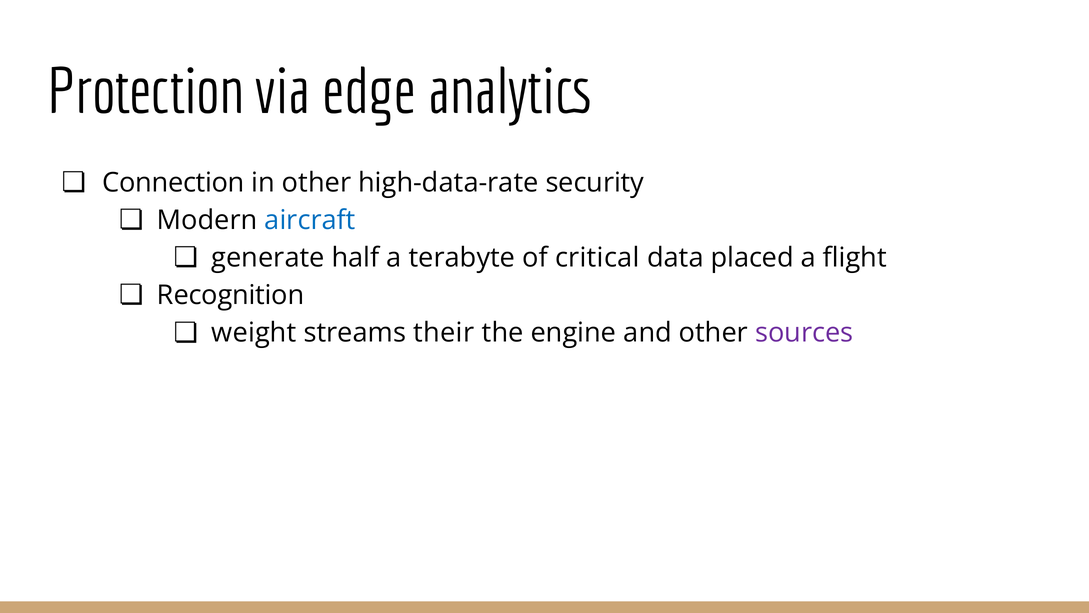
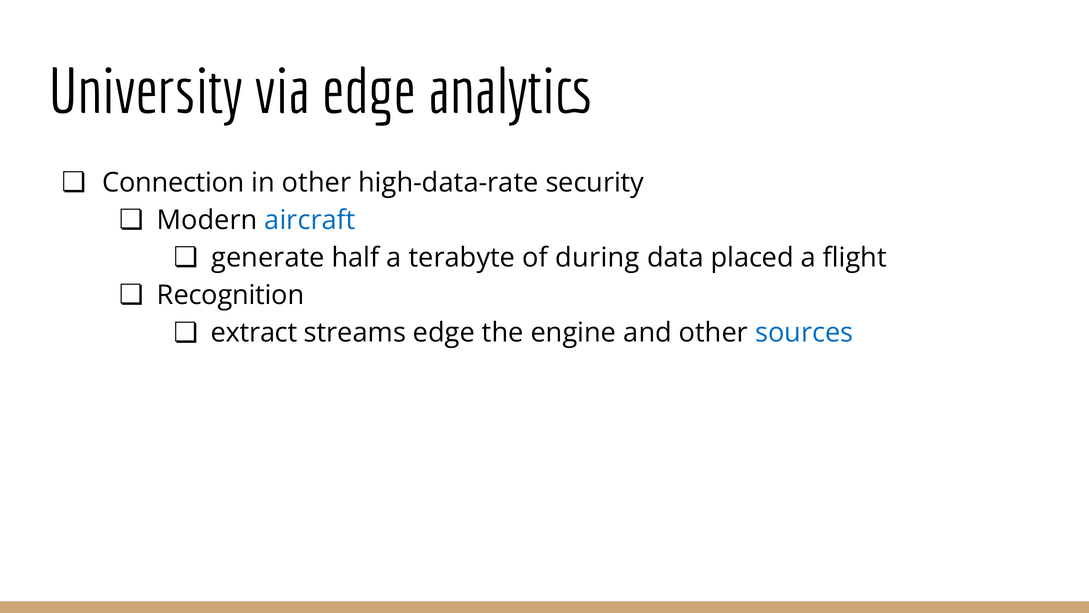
Protection: Protection -> University (146, 92)
critical: critical -> during (597, 258)
weight: weight -> extract (254, 333)
streams their: their -> edge (444, 333)
sources colour: purple -> blue (804, 333)
